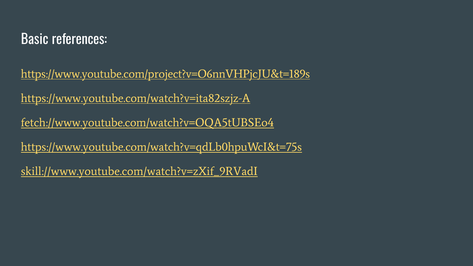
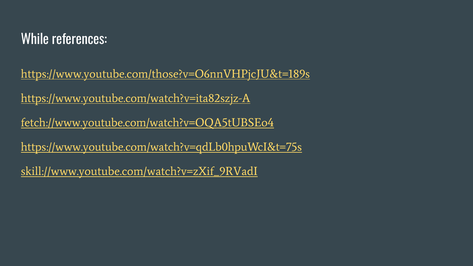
Basic: Basic -> While (35, 40)
https://www.youtube.com/project?v=O6nnVHPjcJU&t=189s: https://www.youtube.com/project?v=O6nnVHPjcJU&t=189s -> https://www.youtube.com/those?v=O6nnVHPjcJU&t=189s (165, 74)
